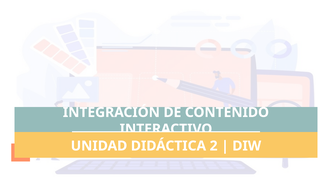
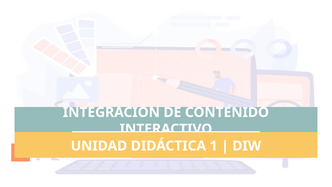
2: 2 -> 1 (214, 146)
